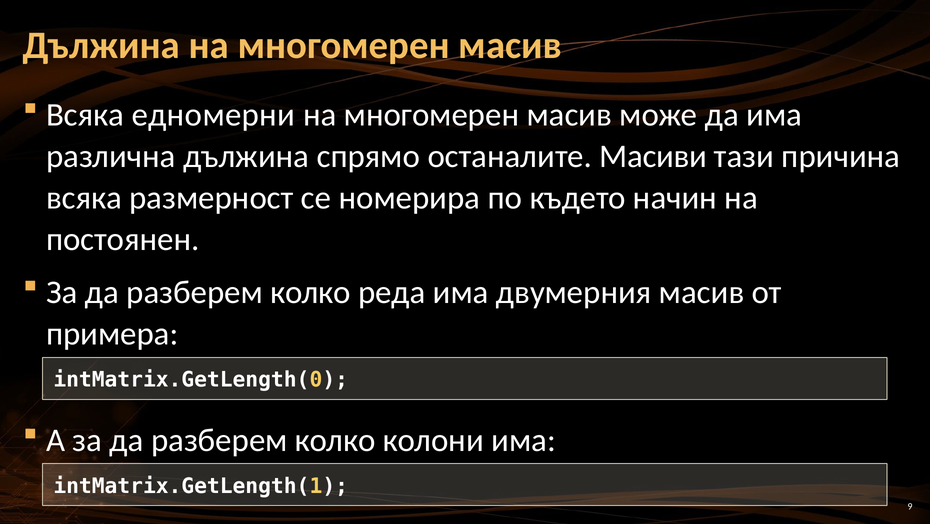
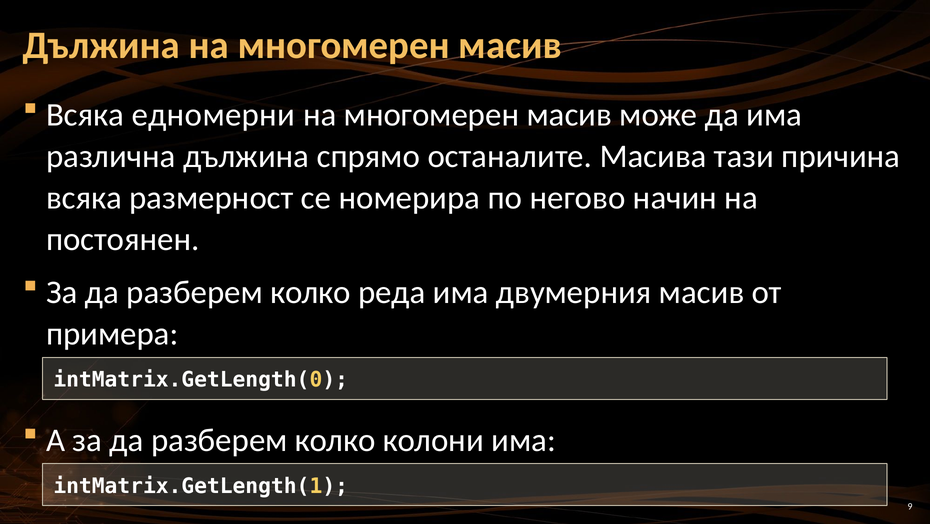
Масиви: Масиви -> Масива (653, 156)
където: където -> негово (578, 197)
